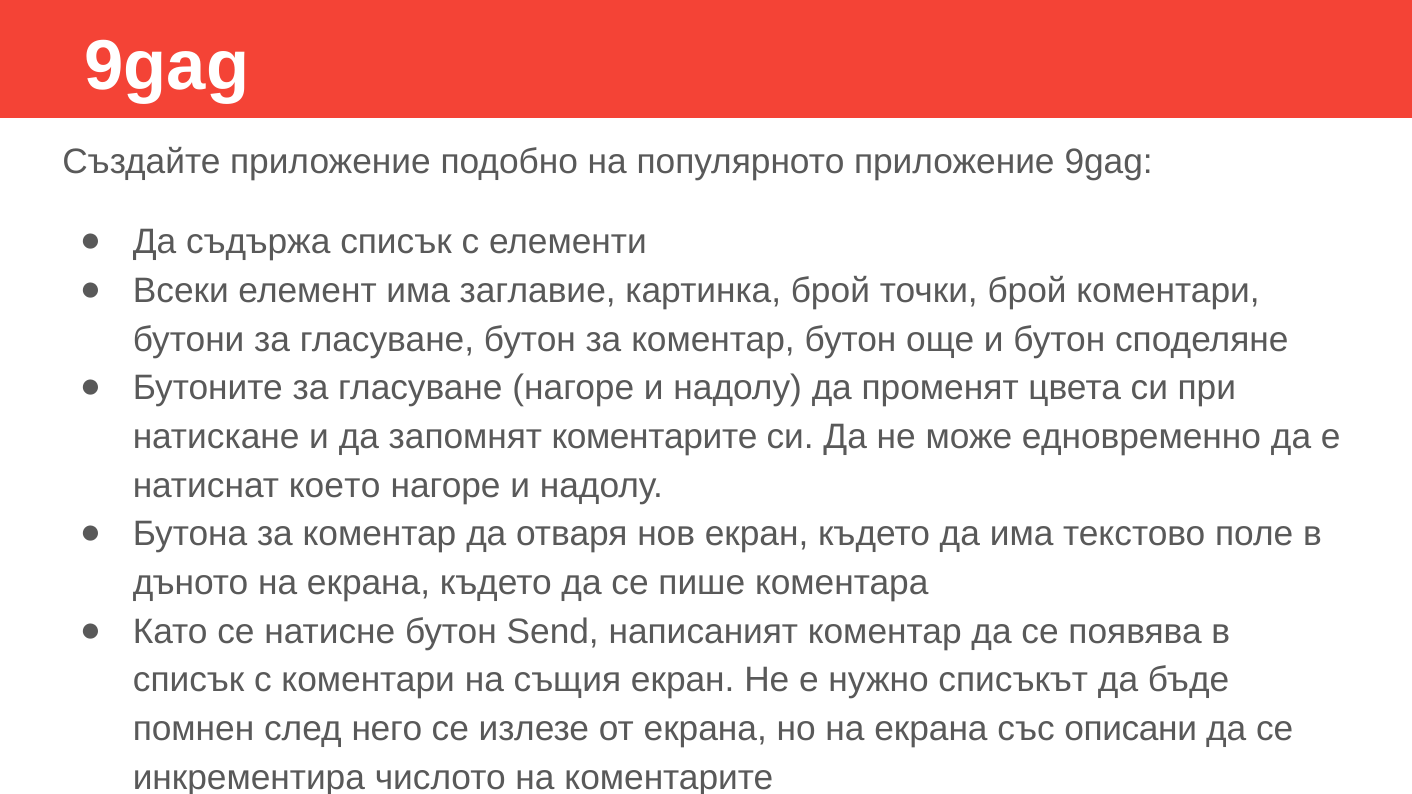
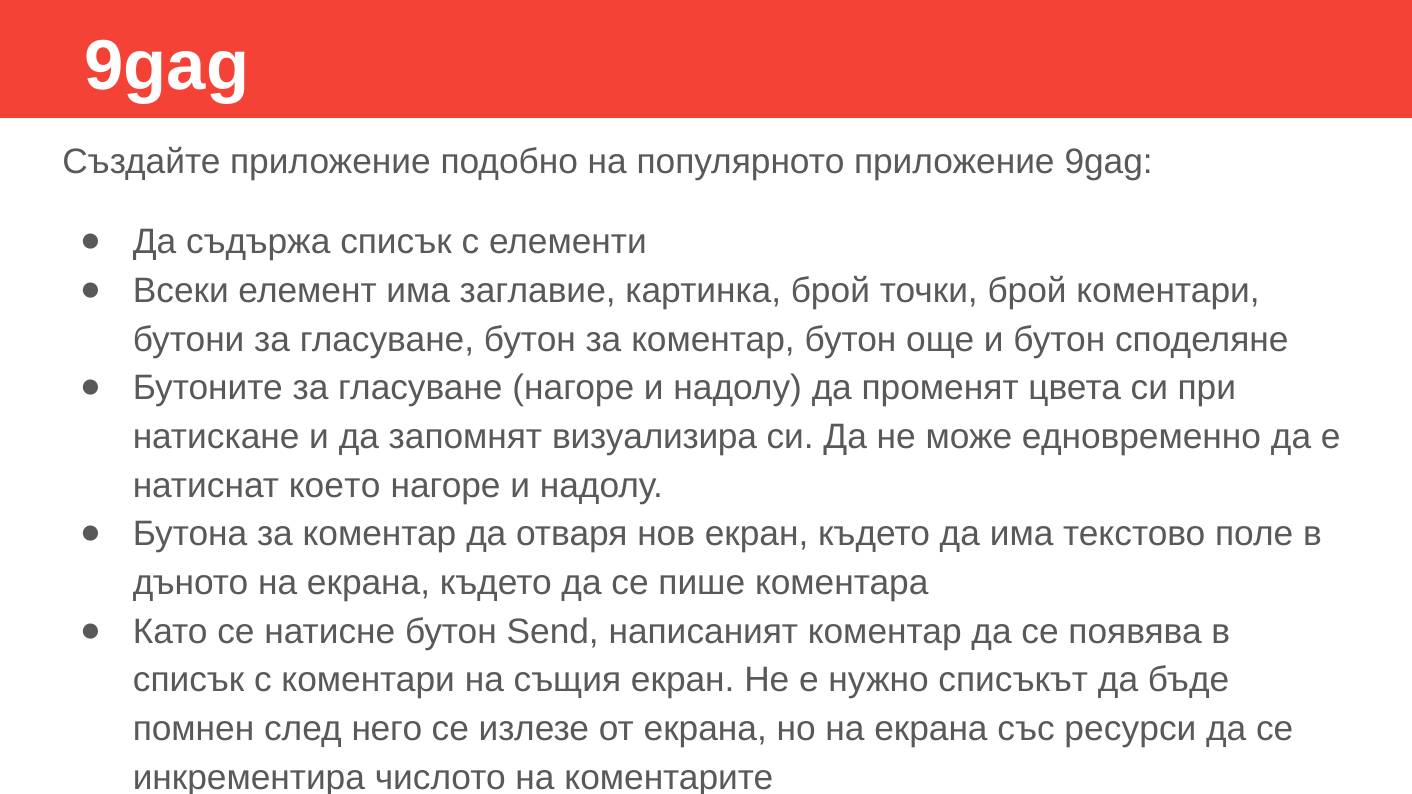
запомнят коментарите: коментарите -> визуализира (655, 437)
описани: описани -> ресурси (1130, 729)
